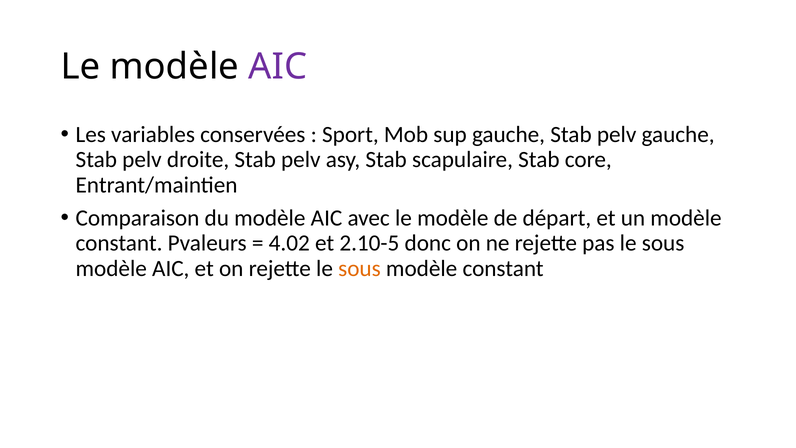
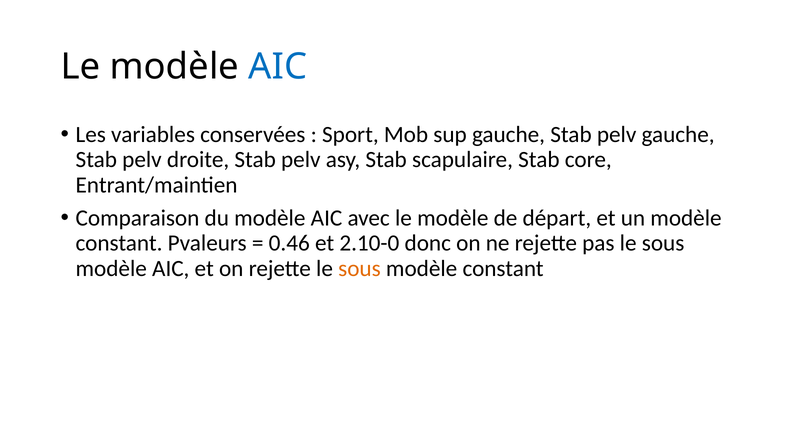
AIC colour: purple -> blue (278, 67)
4.02: 4.02 -> 0.46 (289, 243)
2.10-5: 2.10-5 -> 2.10-0 (369, 243)
